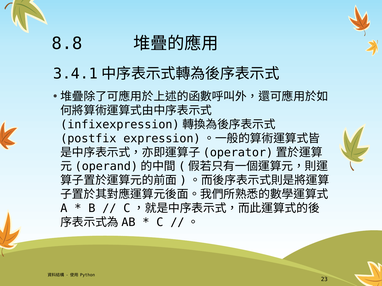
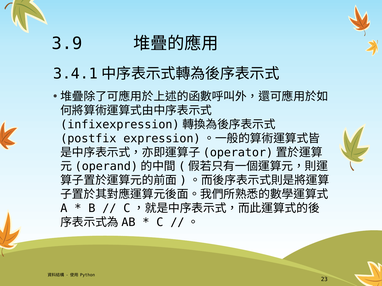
8.8: 8.8 -> 3.9 (67, 44)
